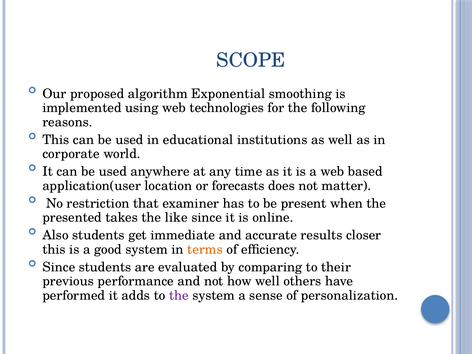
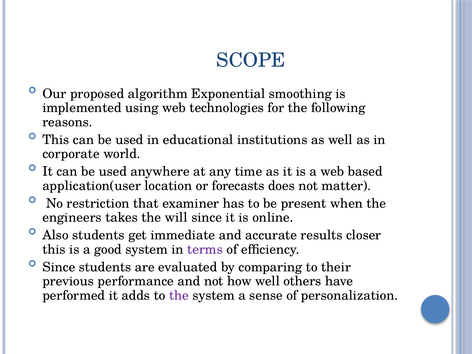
presented: presented -> engineers (72, 218)
like: like -> will (176, 218)
terms colour: orange -> purple (205, 249)
